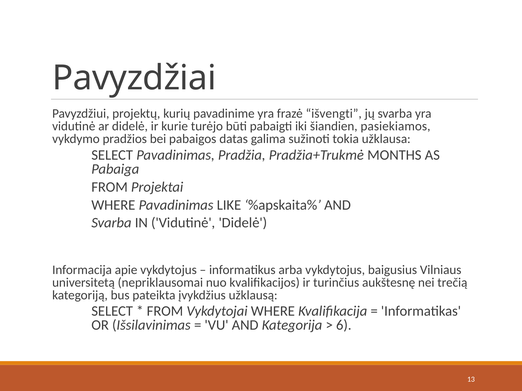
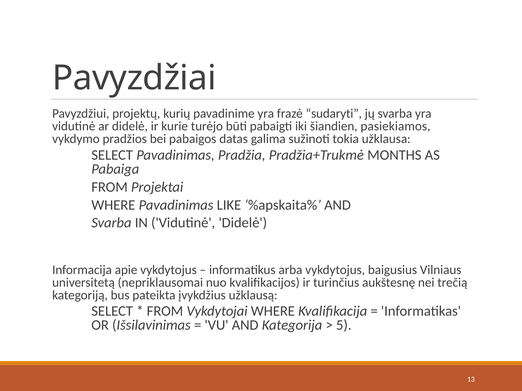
išvengti: išvengti -> sudaryti (334, 114)
6: 6 -> 5 (344, 326)
